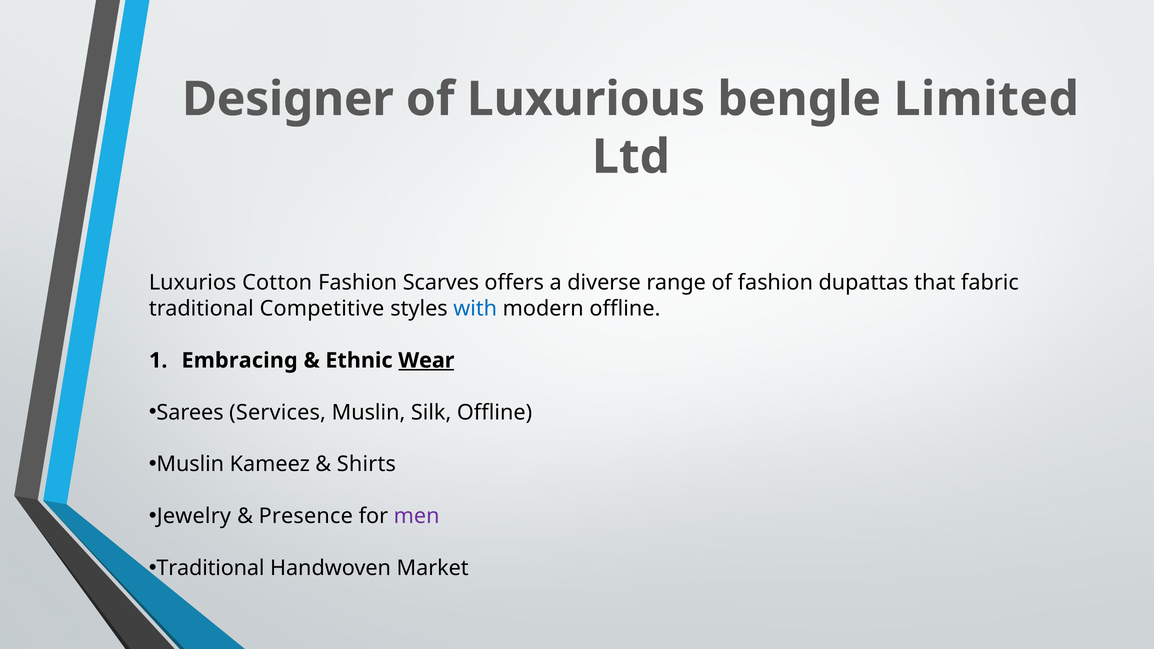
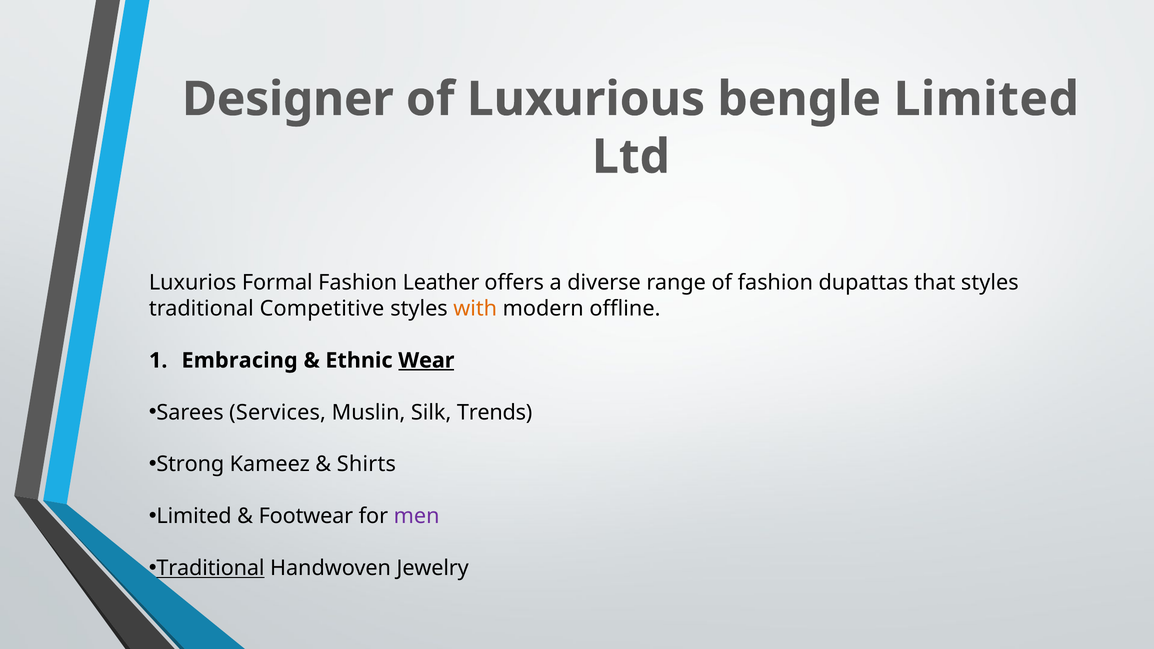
Cotton: Cotton -> Formal (277, 283)
Scarves: Scarves -> Leather (441, 283)
that fabric: fabric -> styles (990, 283)
with colour: blue -> orange (475, 309)
Silk Offline: Offline -> Trends (495, 412)
Muslin: Muslin -> Strong (190, 464)
Jewelry: Jewelry -> Limited (194, 516)
Presence: Presence -> Footwear (306, 516)
Traditional underline: none -> present (210, 568)
Market: Market -> Jewelry (433, 568)
